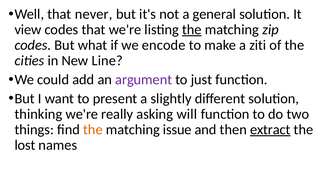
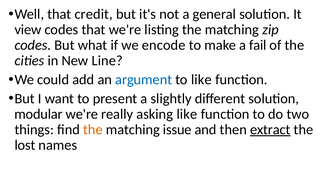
never: never -> credit (94, 14)
the underline: present -> none (192, 30)
ziti: ziti -> fail (258, 45)
argument colour: purple -> blue (144, 79)
to just: just -> like (201, 79)
thinking: thinking -> modular (39, 114)
asking will: will -> like (187, 114)
